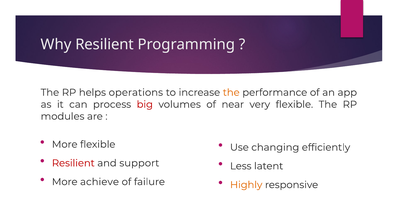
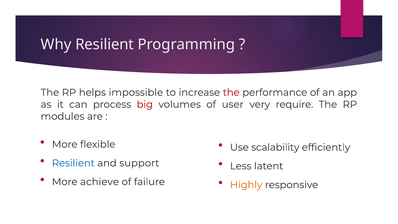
operations: operations -> impossible (136, 92)
the colour: orange -> red (231, 92)
near: near -> user (233, 104)
very flexible: flexible -> require (294, 104)
changing: changing -> scalability (275, 147)
Resilient colour: red -> blue (73, 163)
